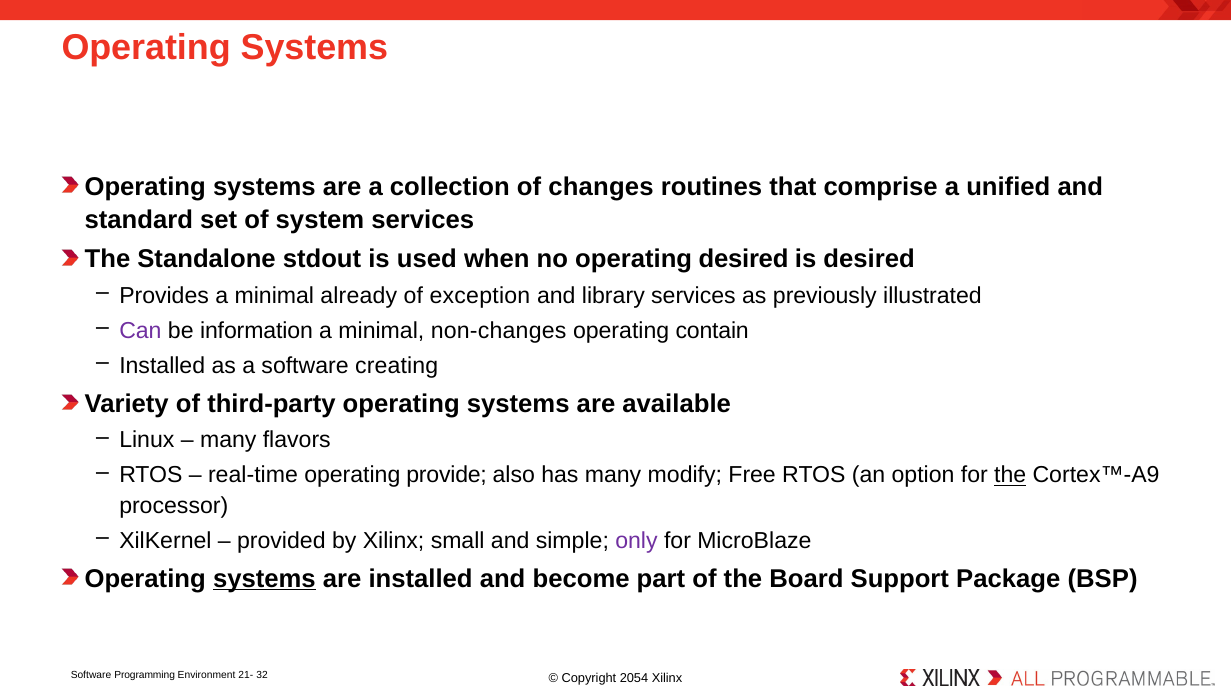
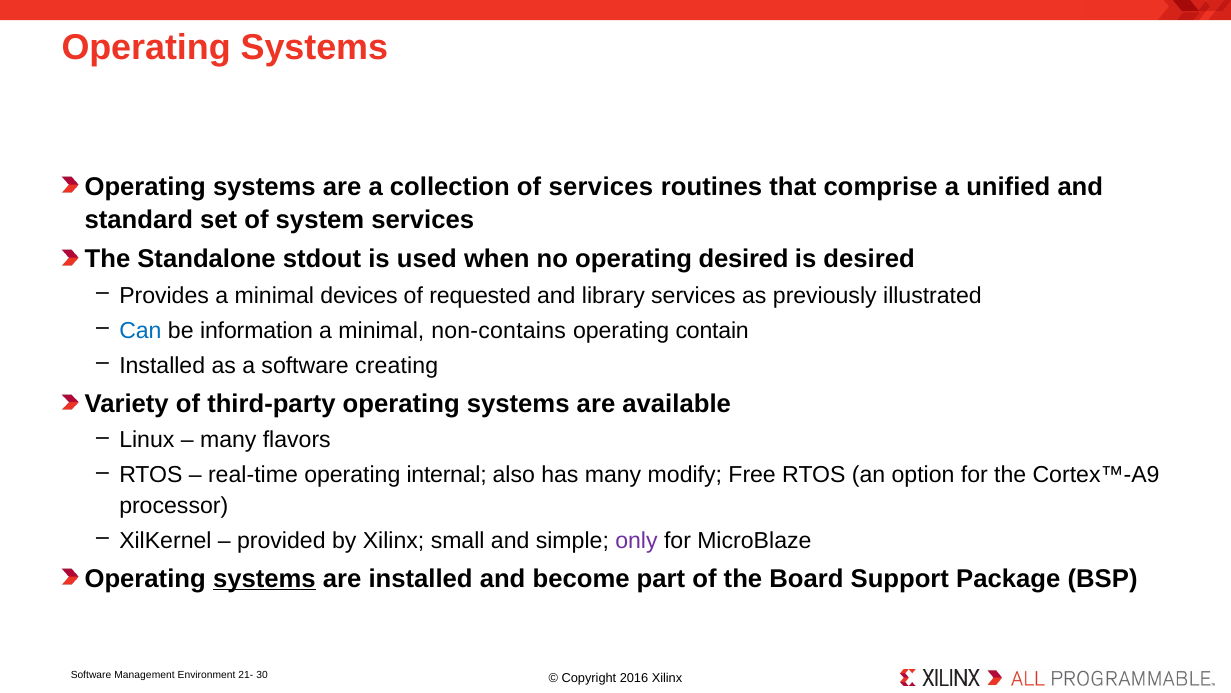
of changes: changes -> services (601, 186)
already: already -> devices (359, 296)
exception: exception -> requested (480, 296)
Can colour: purple -> blue (140, 331)
non-changes: non-changes -> non-contains (499, 331)
provide: provide -> internal (447, 475)
the underline: present -> none (1010, 475)
Programming: Programming -> Management (145, 675)
32: 32 -> 30 (262, 675)
2054: 2054 -> 2016 (634, 678)
